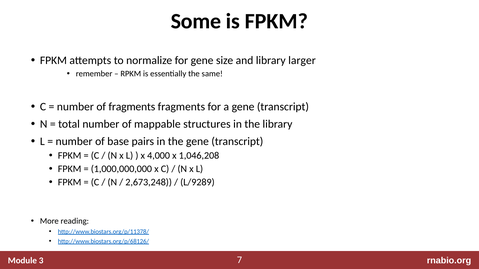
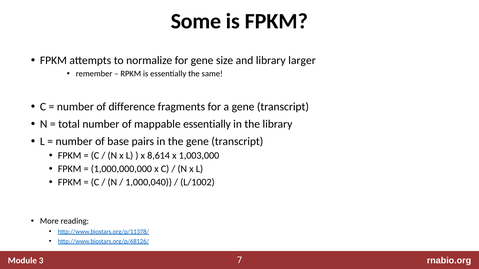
of fragments: fragments -> difference (132, 107)
mappable structures: structures -> essentially (207, 124)
4,000: 4,000 -> 8,614 (159, 156)
1,046,208: 1,046,208 -> 1,003,000 (199, 156)
2,673,248: 2,673,248 -> 1,000,040 (149, 182)
L/9289: L/9289 -> L/1002 (197, 182)
